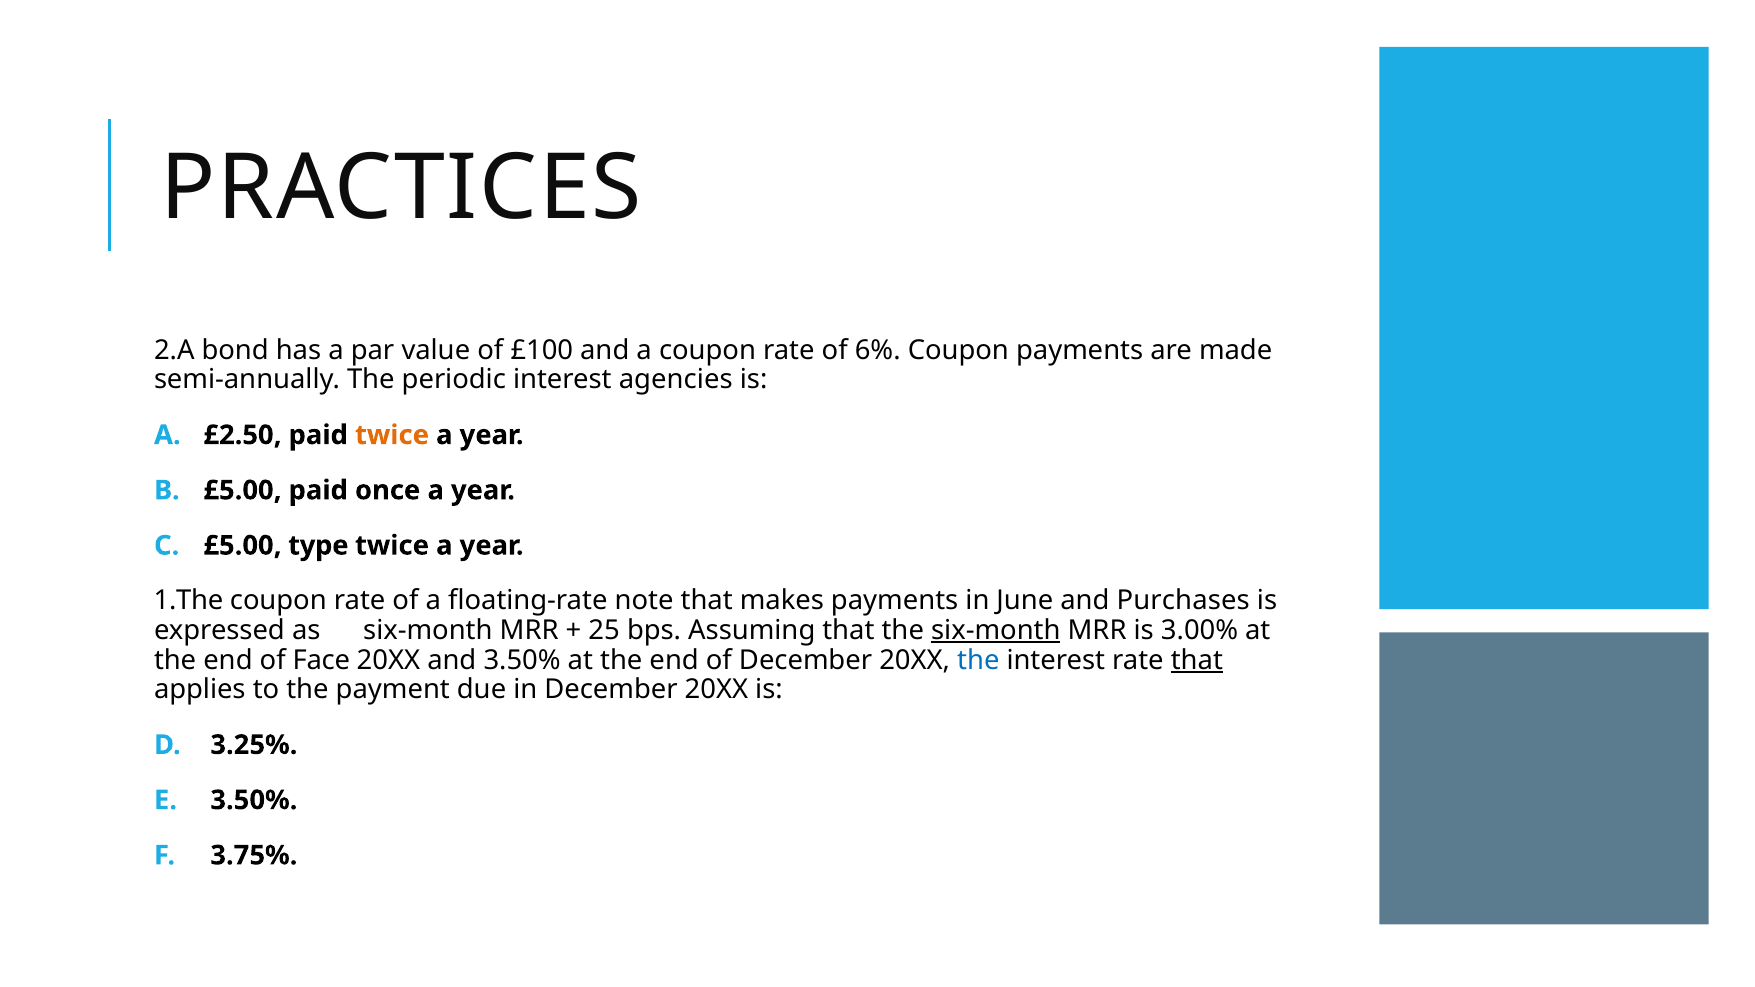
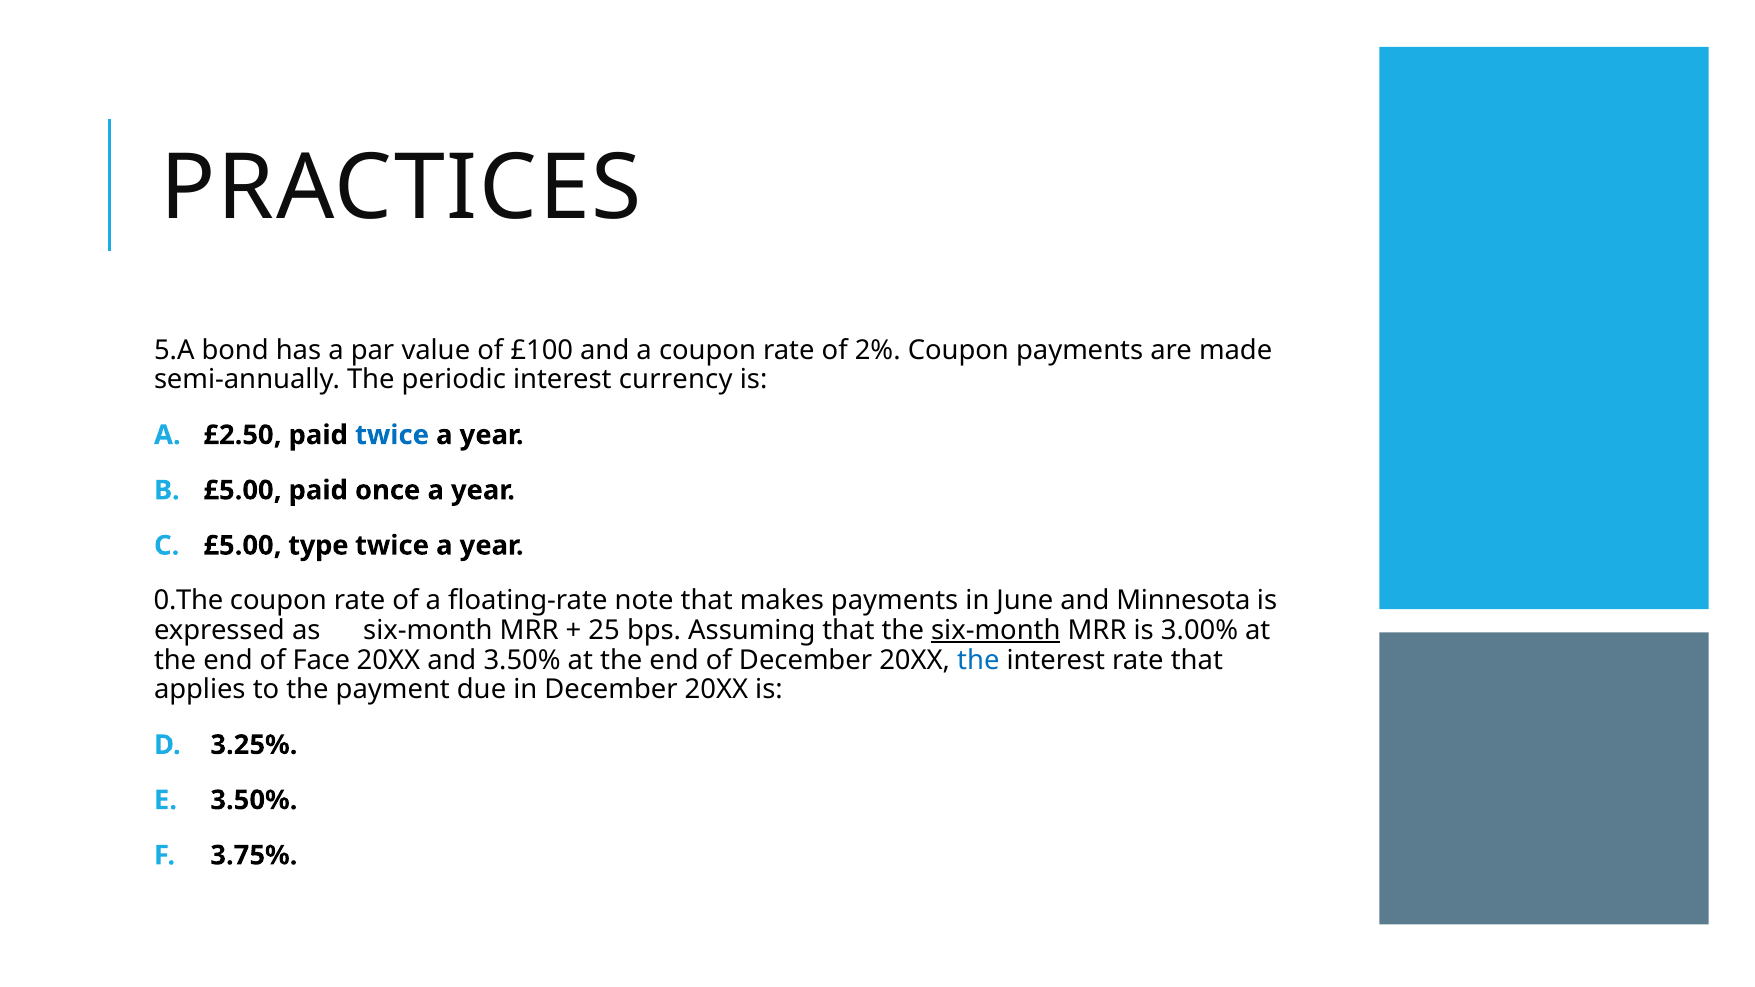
2.A: 2.A -> 5.A (174, 350)
6%: 6% -> 2% (878, 350)
agencies: agencies -> currency (676, 380)
twice colour: orange -> blue (392, 435)
1.The: 1.The -> 0.The (189, 601)
Purchases: Purchases -> Minnesota (1183, 601)
that underline: present -> none (1197, 660)
